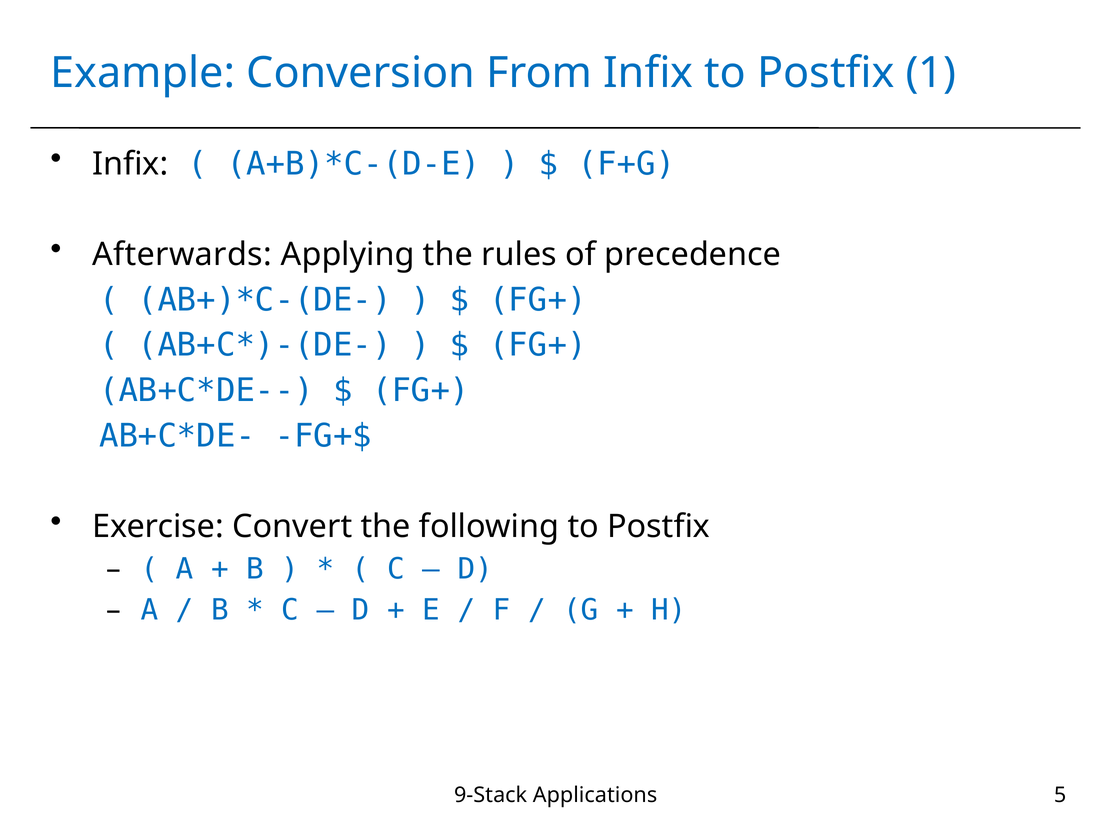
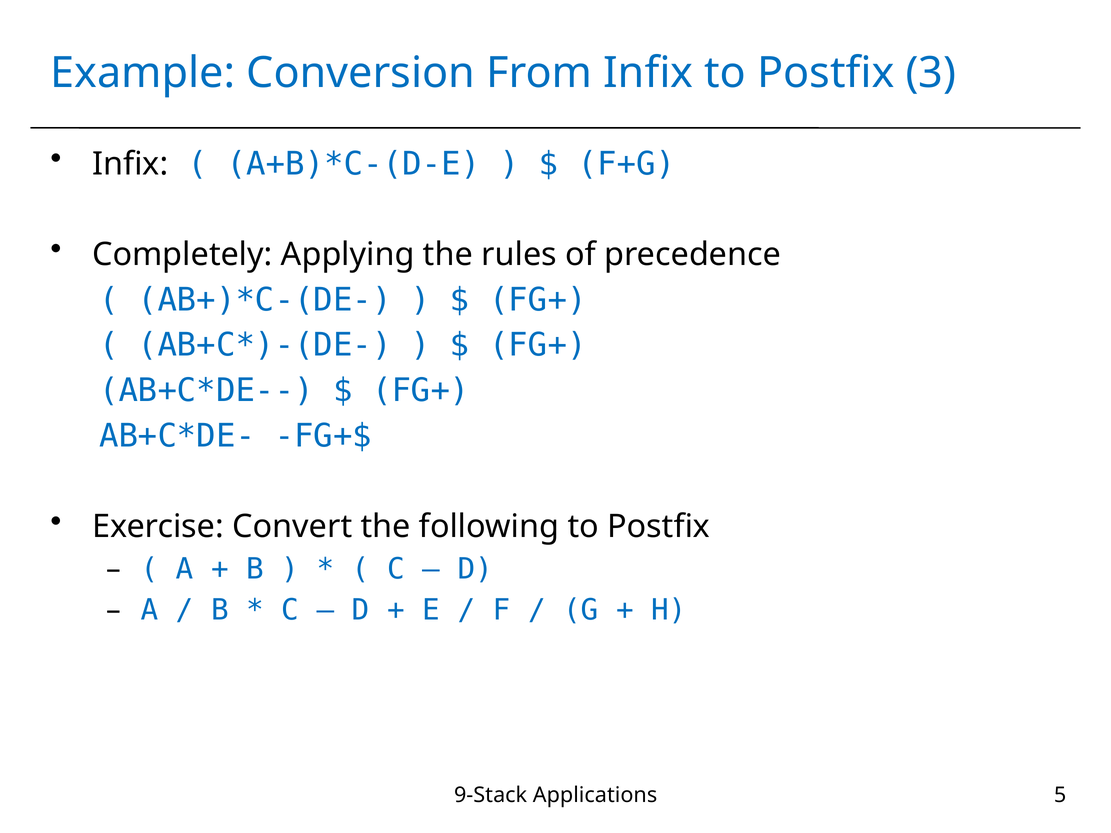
1: 1 -> 3 (931, 73)
Afterwards: Afterwards -> Completely (182, 255)
